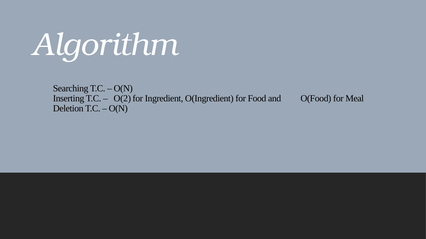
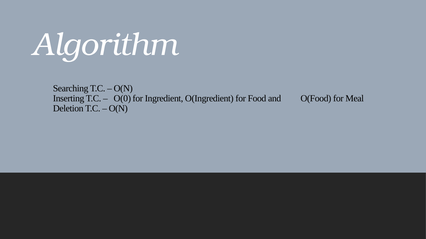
O(2: O(2 -> O(0 (122, 99)
